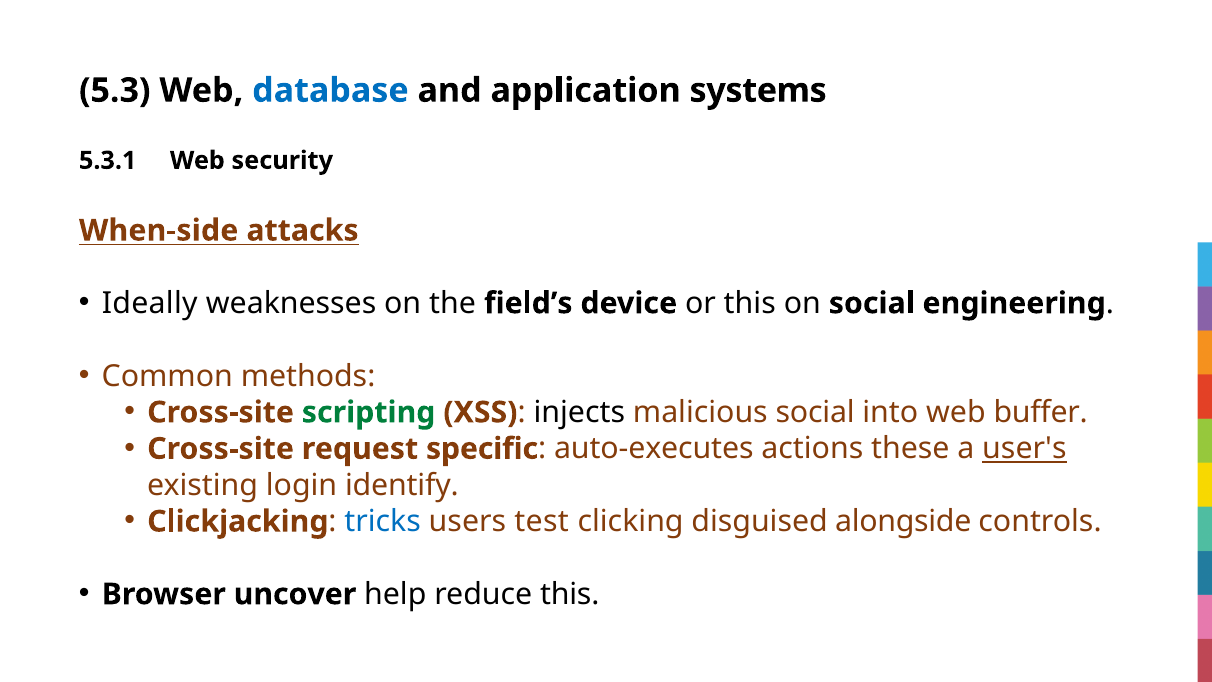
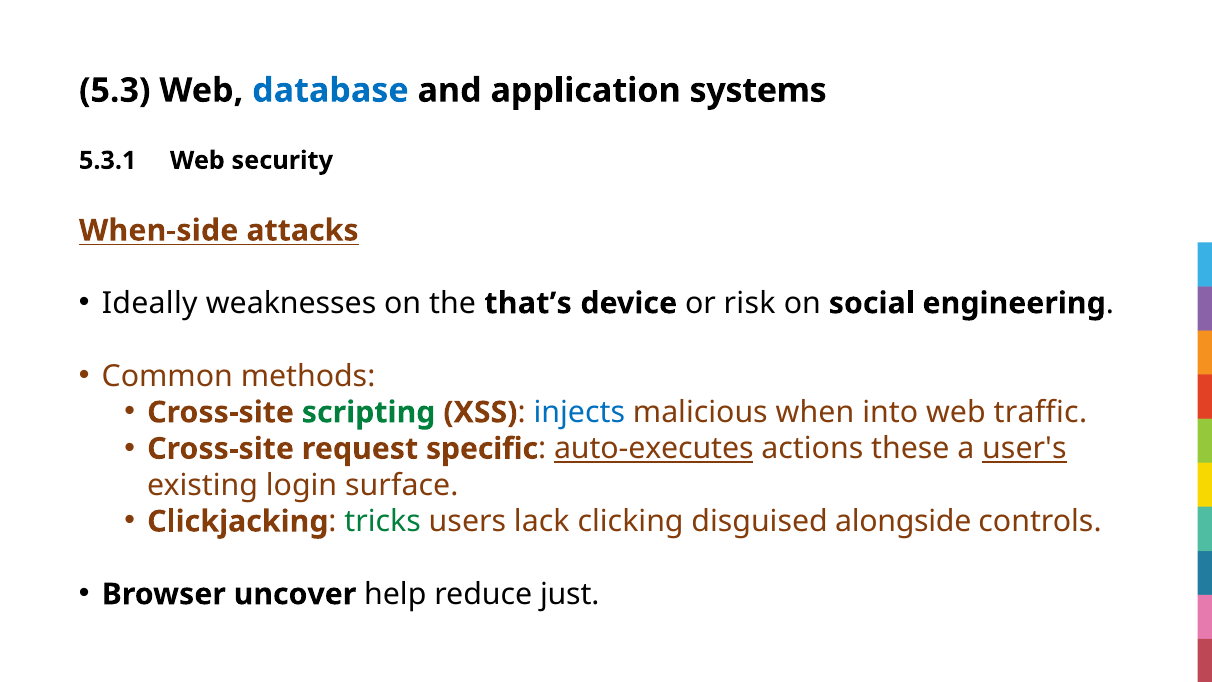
field’s: field’s -> that’s (528, 303)
or this: this -> risk (750, 303)
injects colour: black -> blue (579, 412)
malicious social: social -> when (815, 412)
buffer: buffer -> traffic (1040, 412)
auto-executes underline: none -> present (654, 449)
identify: identify -> surface (402, 485)
tricks colour: blue -> green (383, 521)
test: test -> lack (542, 521)
reduce this: this -> just (570, 594)
